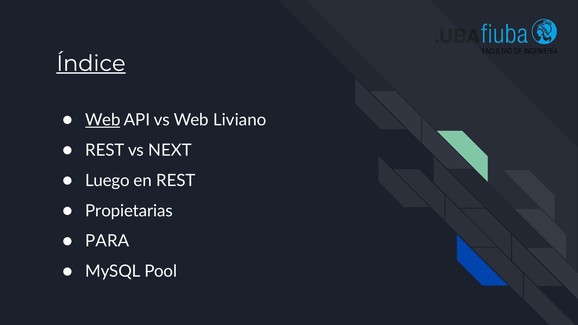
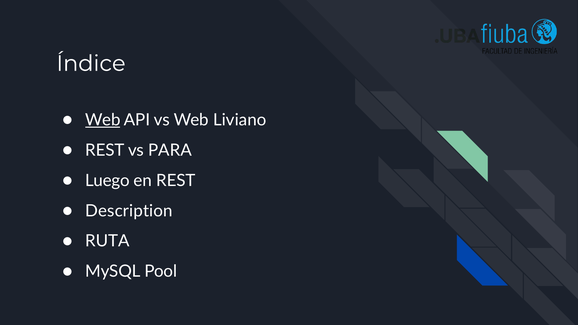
Índice underline: present -> none (91, 64)
NEXT: NEXT -> PARA (170, 150)
Propietarias: Propietarias -> Description (129, 211)
PARA: PARA -> RUTA (107, 241)
